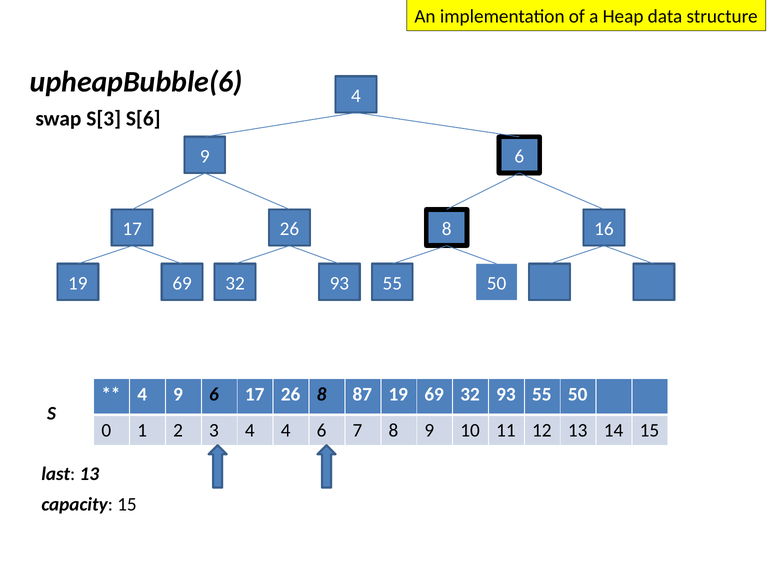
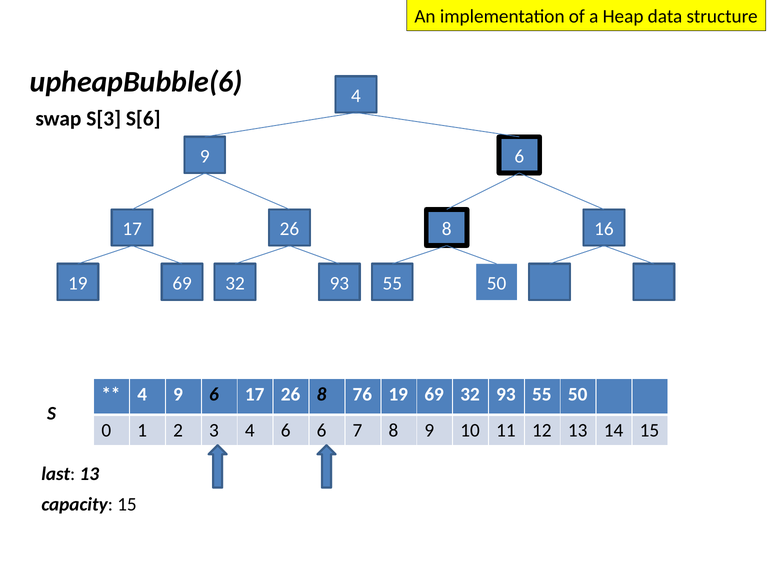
87: 87 -> 76 (362, 395)
4 4: 4 -> 6 (286, 431)
